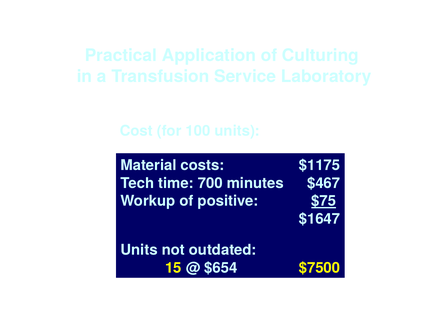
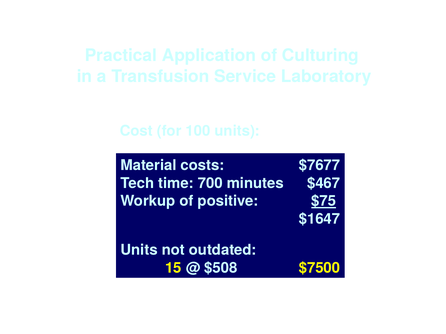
$1175: $1175 -> $7677 (320, 166)
$654: $654 -> $508 (221, 268)
